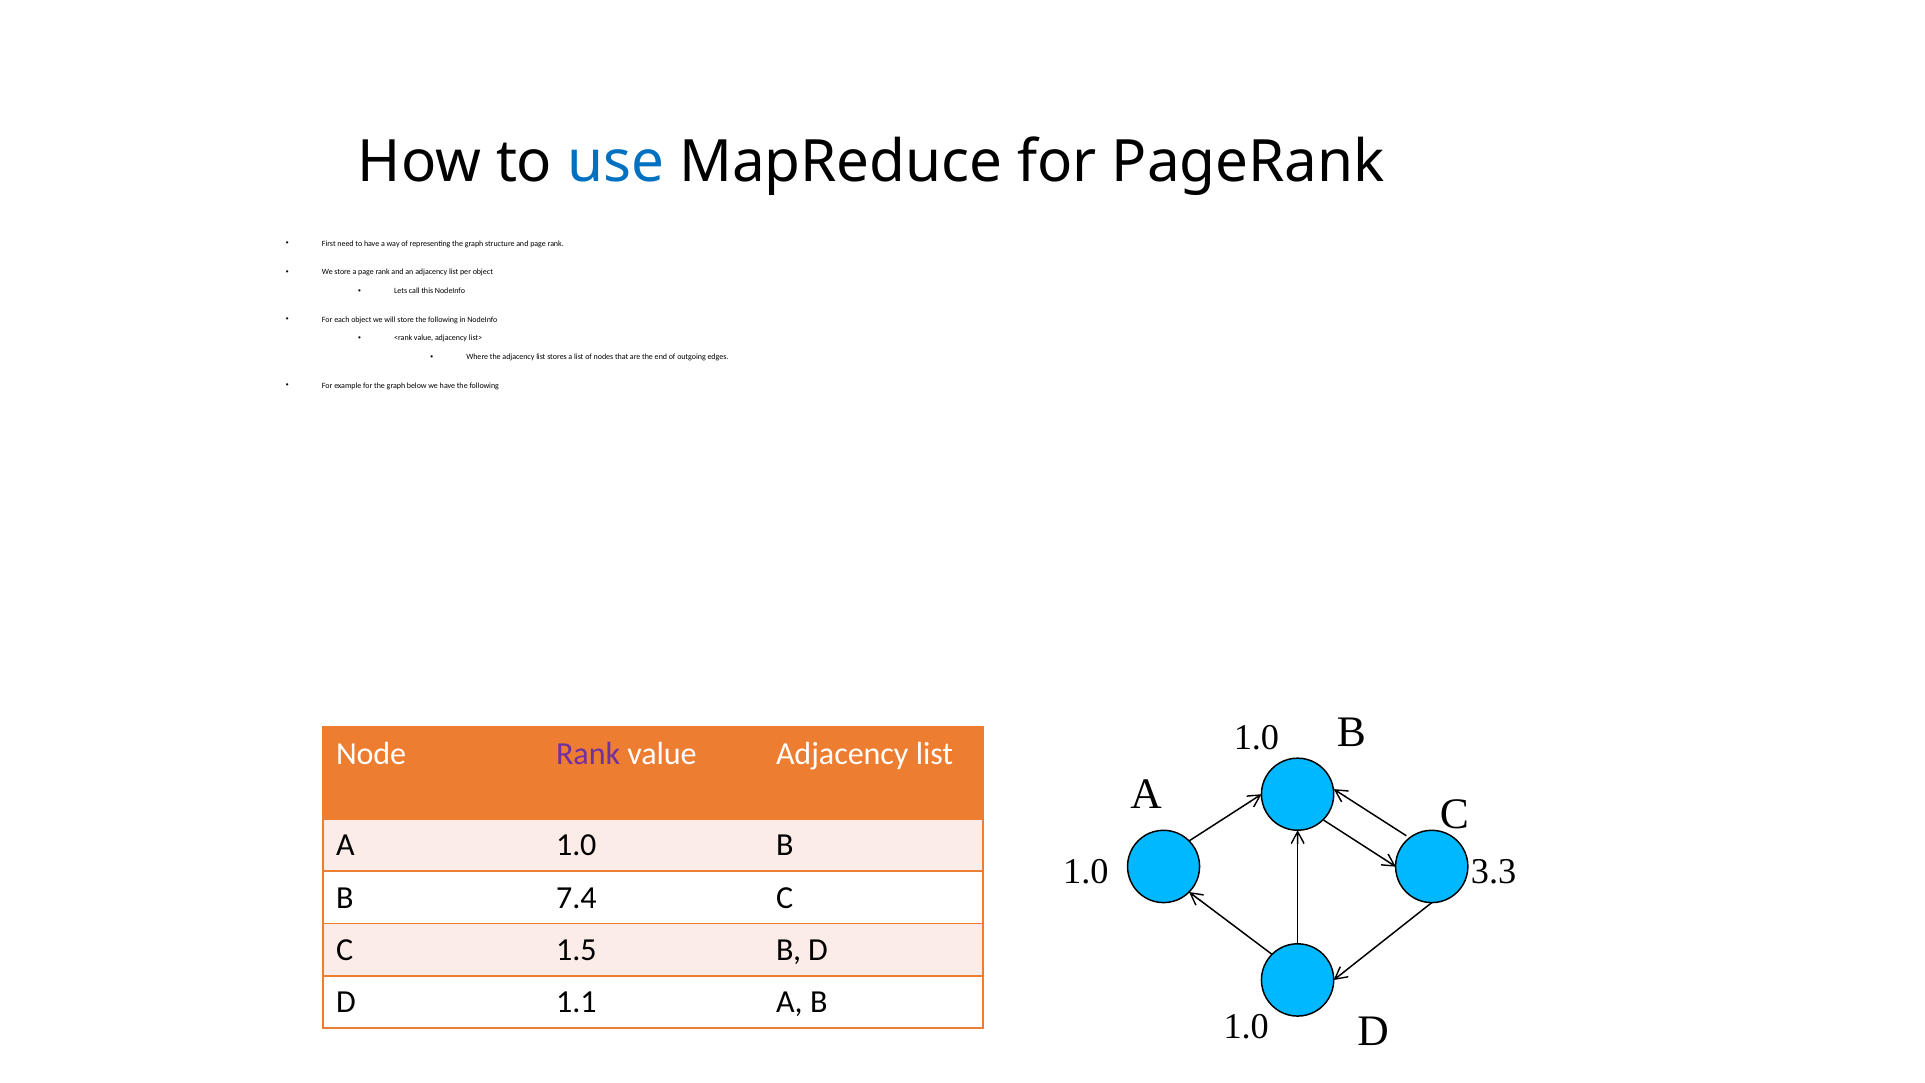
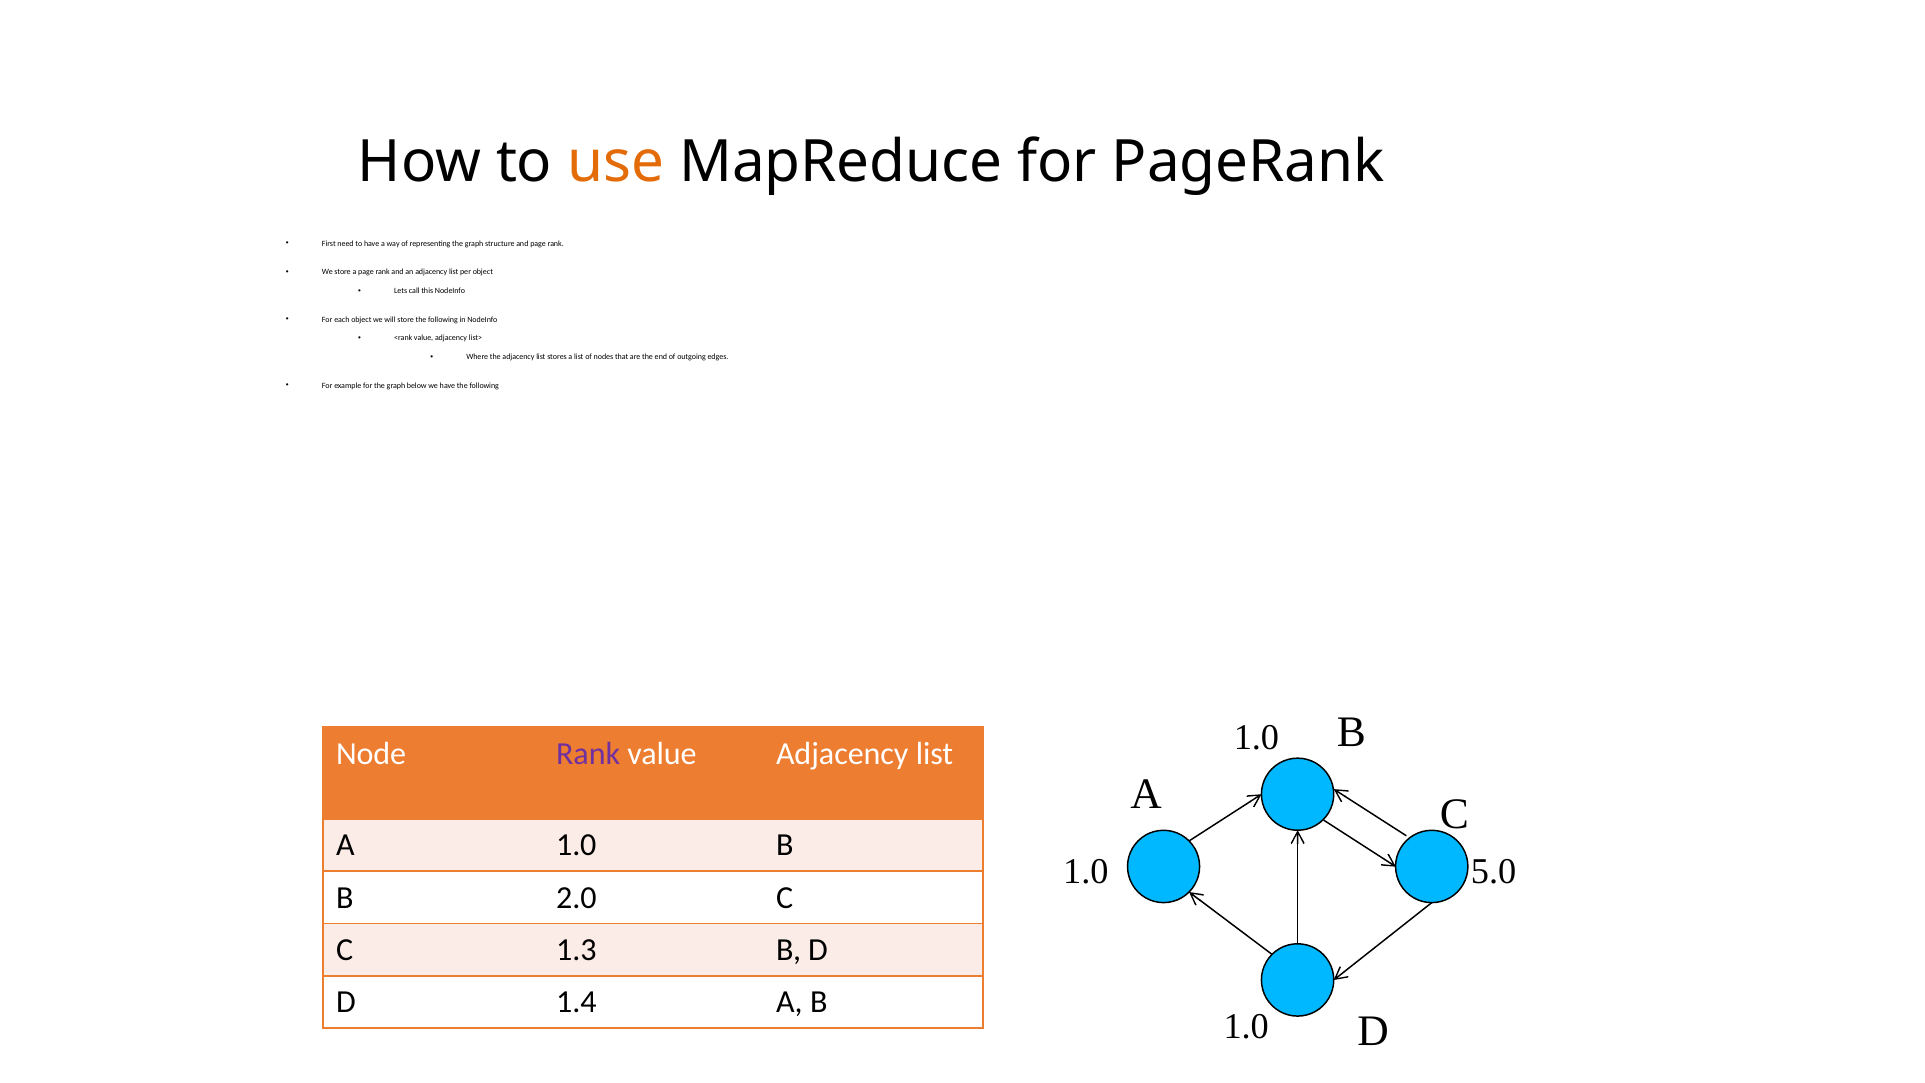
use colour: blue -> orange (616, 162)
3.3: 3.3 -> 5.0 (1494, 871)
7.4: 7.4 -> 2.0 (576, 897)
1.5: 1.5 -> 1.3 (576, 950)
1.1: 1.1 -> 1.4 (576, 1002)
